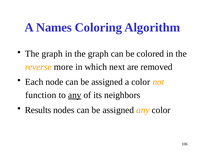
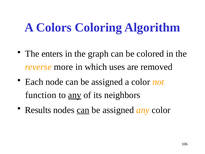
Names: Names -> Colors (54, 27)
graph: graph -> enters (52, 54)
next: next -> uses (117, 67)
can underline: none -> present (83, 110)
